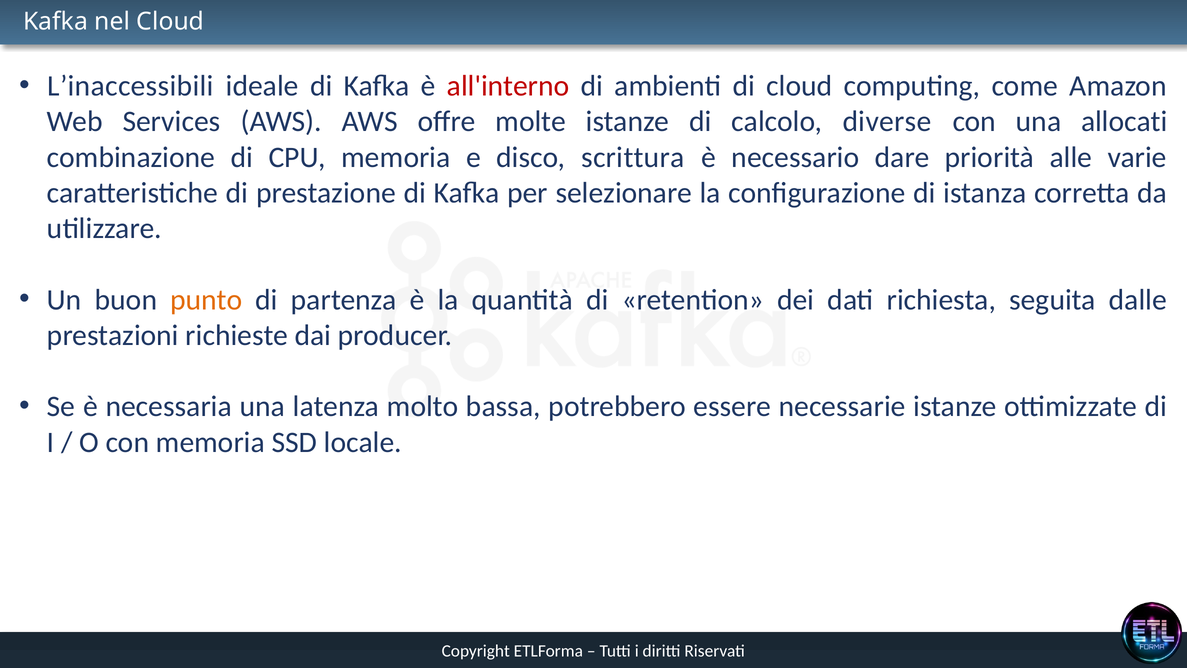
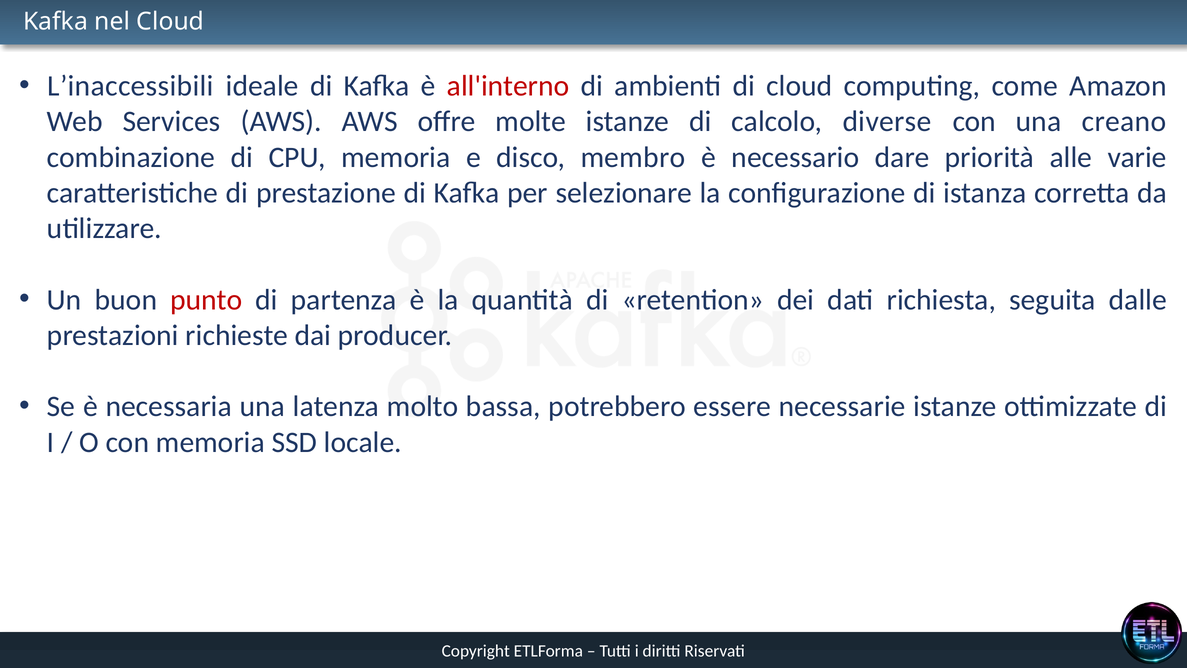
allocati: allocati -> creano (1124, 122)
scrittura: scrittura -> membro (633, 157)
punto colour: orange -> red (206, 300)
